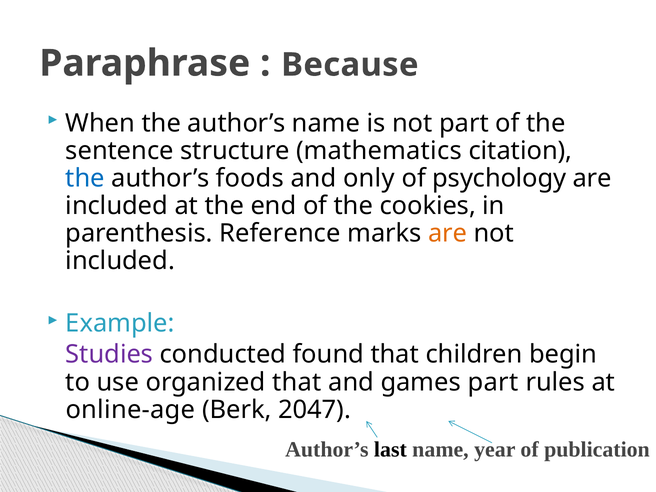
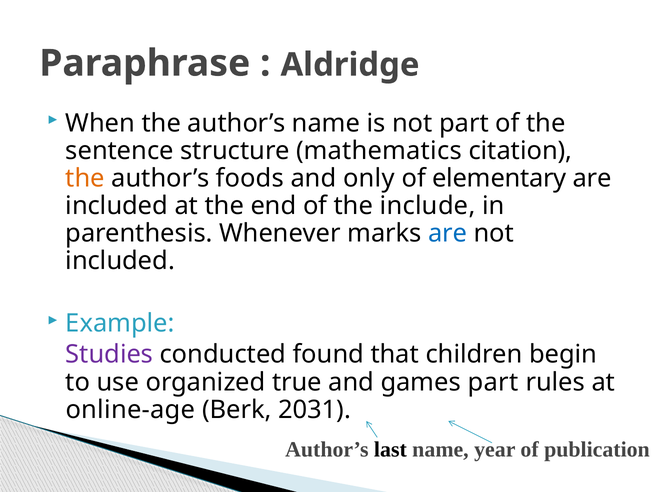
Because: Because -> Aldridge (350, 65)
the colour: blue -> orange (85, 178)
psychology: psychology -> elementary (499, 178)
cookies: cookies -> include (428, 206)
Reference: Reference -> Whenever (280, 233)
are colour: orange -> blue (448, 233)
organized that: that -> true (297, 382)
2047: 2047 -> 2031 (315, 410)
